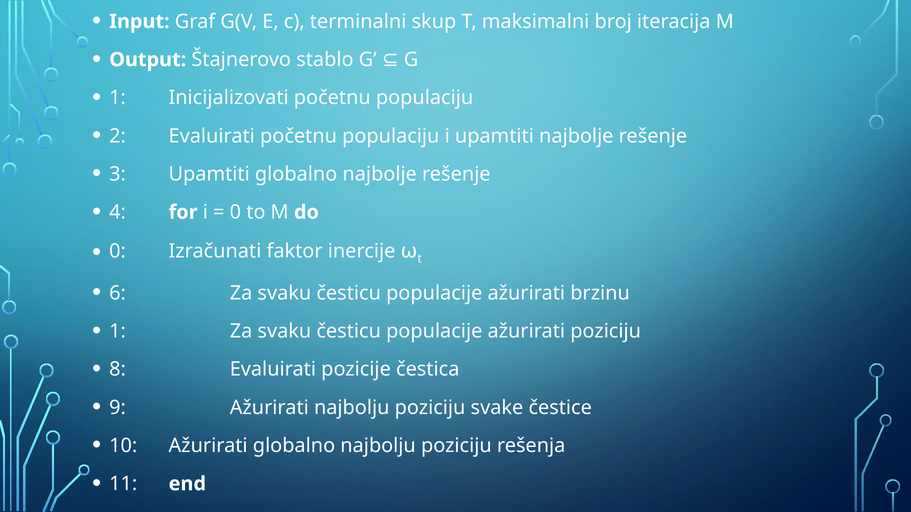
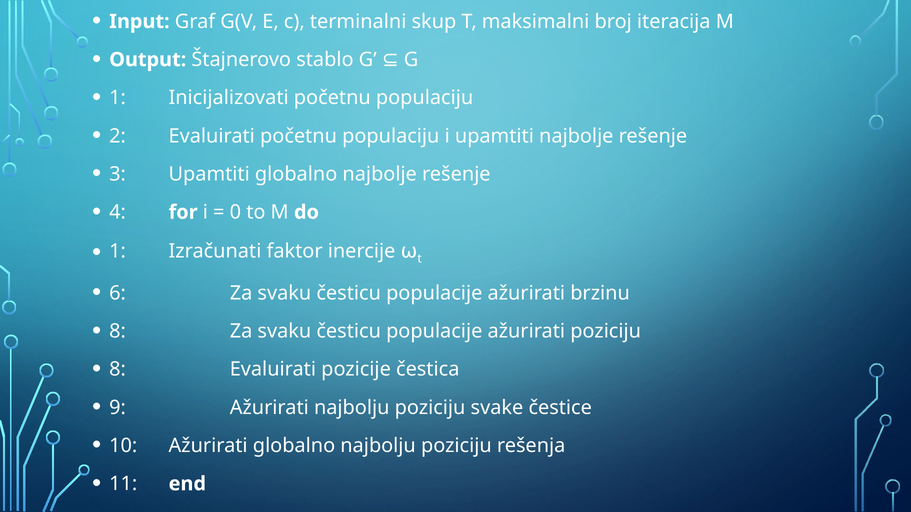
0: 0 -> 1 (118, 251)
1: 1 -> 8 (118, 331)
